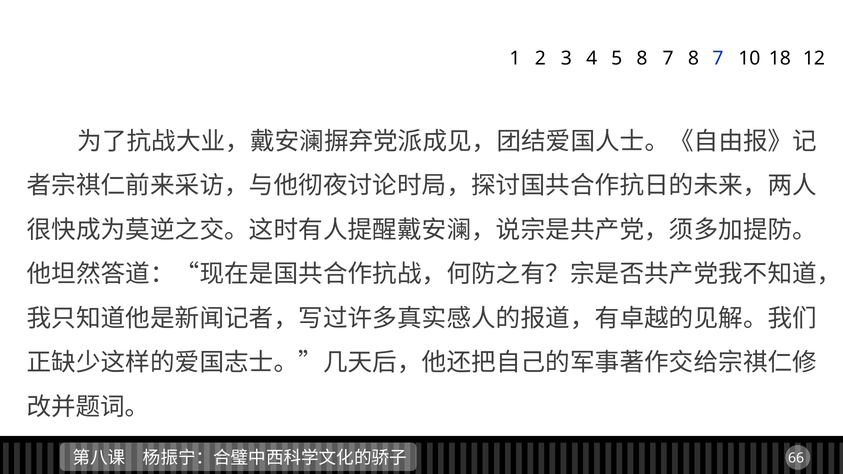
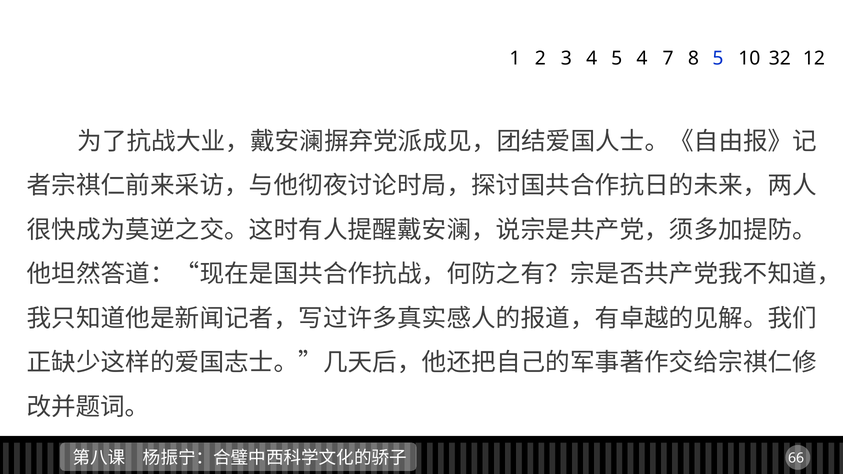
5 8: 8 -> 4 (642, 58)
7 8 7: 7 -> 5 (718, 58)
18: 18 -> 32 (780, 58)
